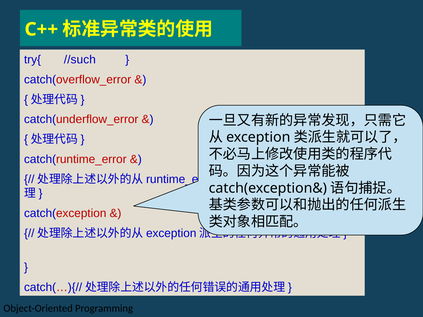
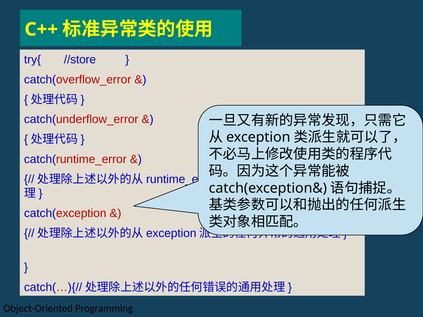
//such: //such -> //store (80, 60)
